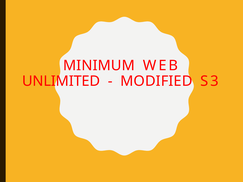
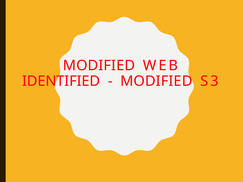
MINIMUM: MINIMUM -> MODIFIED (99, 66)
UNLIMITED: UNLIMITED -> IDENTIFIED (61, 81)
